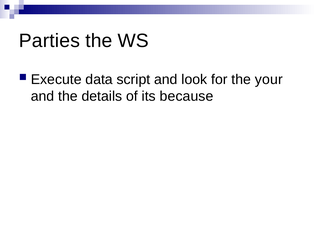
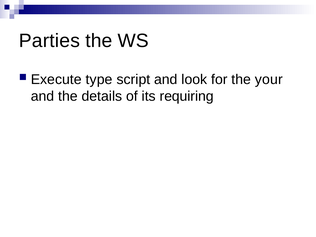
data: data -> type (99, 79)
because: because -> requiring (187, 96)
